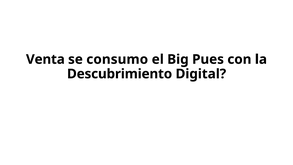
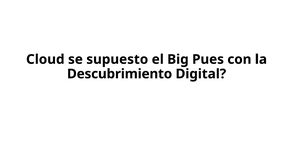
Venta: Venta -> Cloud (45, 59)
consumo: consumo -> supuesto (117, 59)
